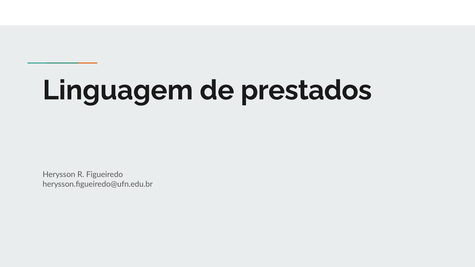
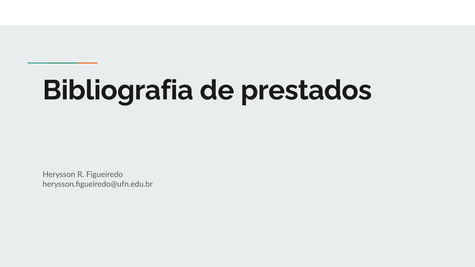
Linguagem: Linguagem -> Bibliografia (118, 90)
